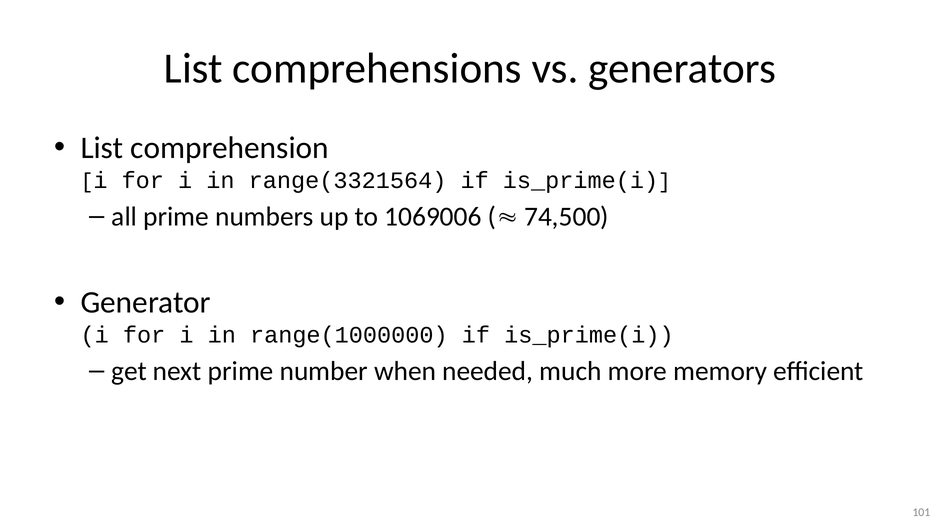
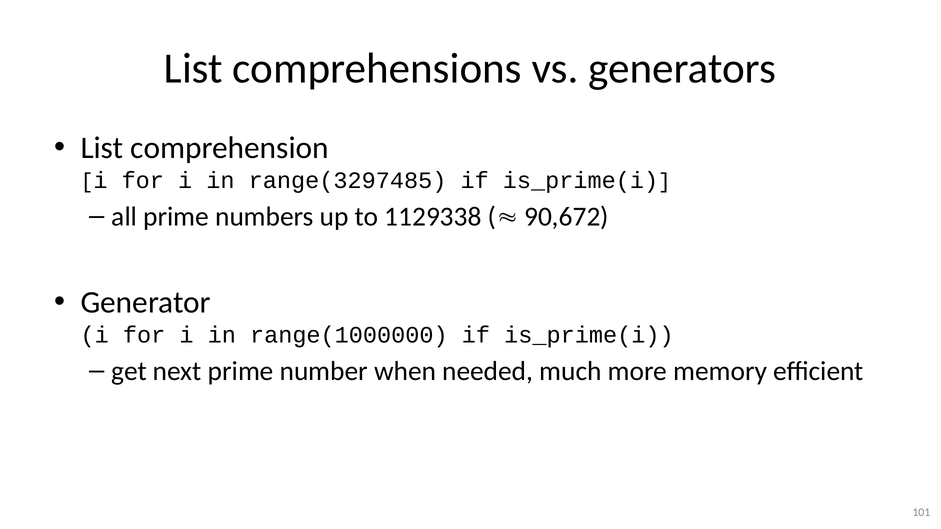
range(3321564: range(3321564 -> range(3297485 (348, 180)
1069006: 1069006 -> 1129338 (433, 217)
74,500: 74,500 -> 90,672 (566, 217)
